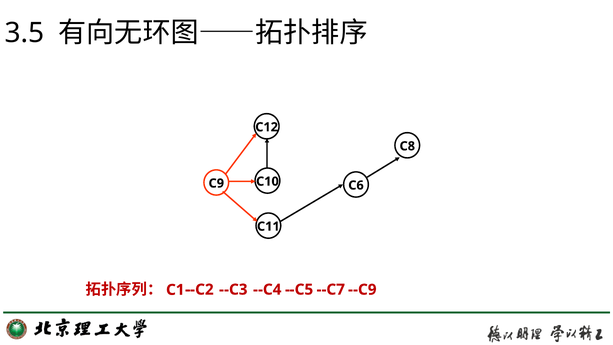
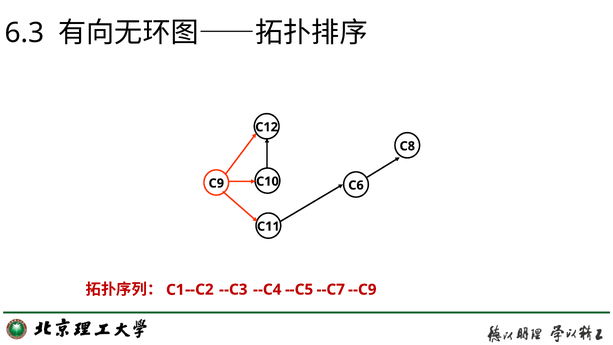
3.5: 3.5 -> 6.3 (24, 33)
